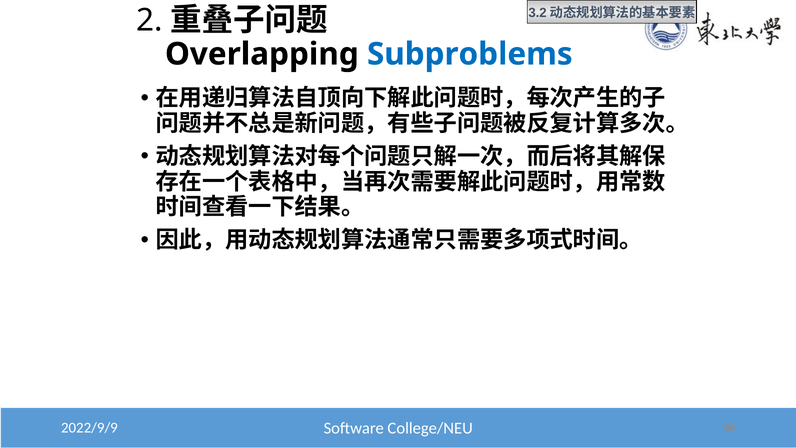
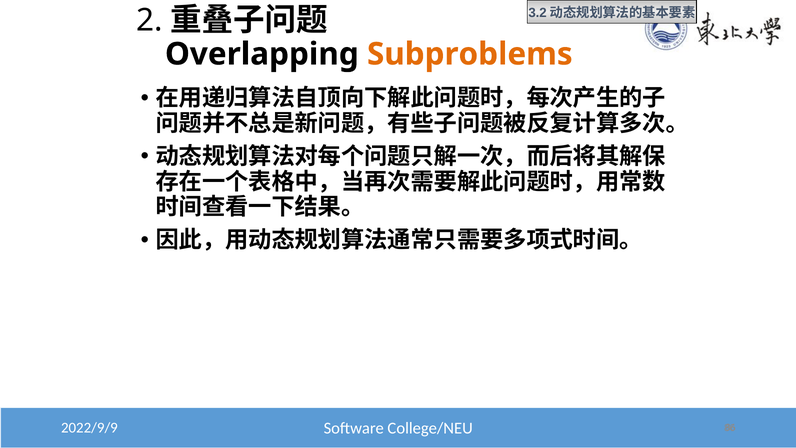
Subproblems colour: blue -> orange (470, 54)
